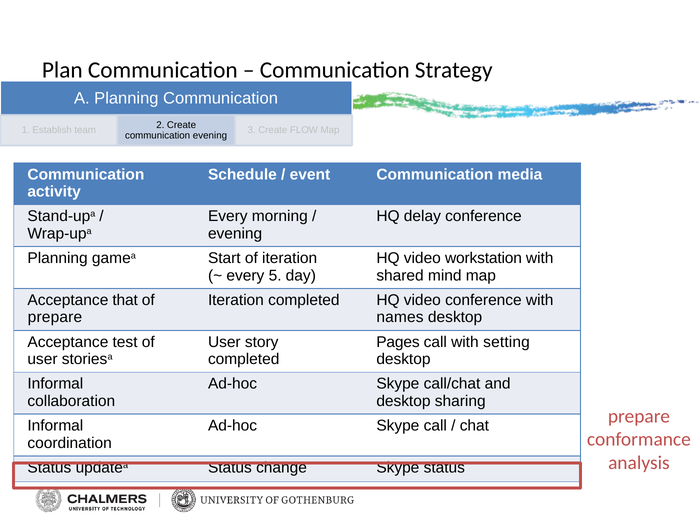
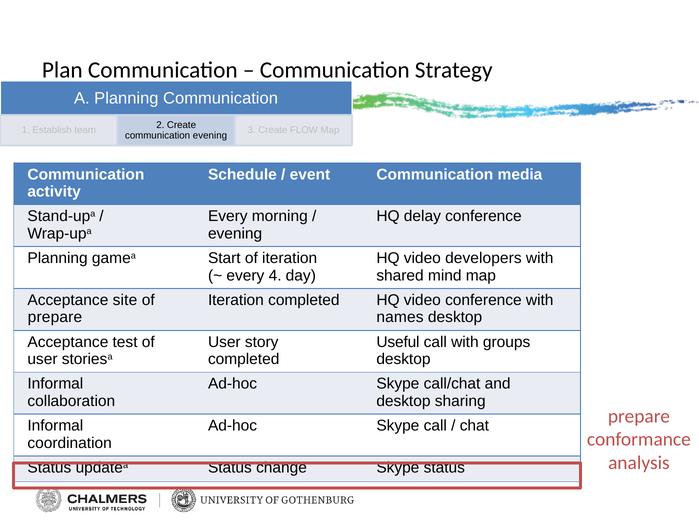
workstation: workstation -> developers (483, 258)
5: 5 -> 4 (275, 276)
that: that -> site (125, 300)
Pages: Pages -> Useful (398, 342)
setting: setting -> groups (507, 342)
